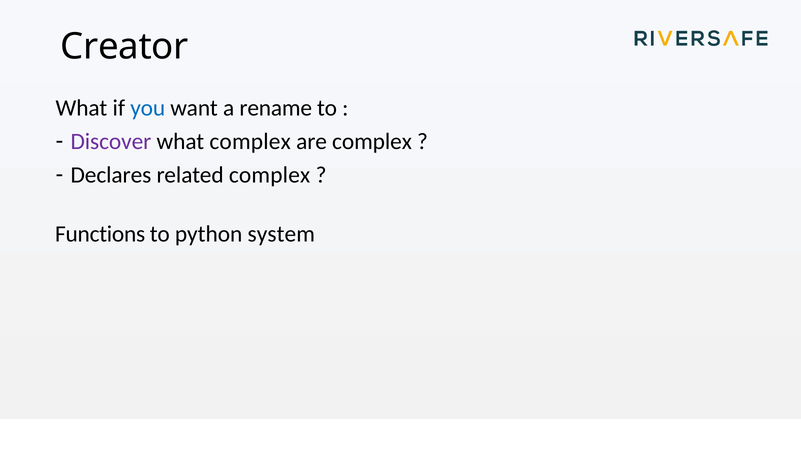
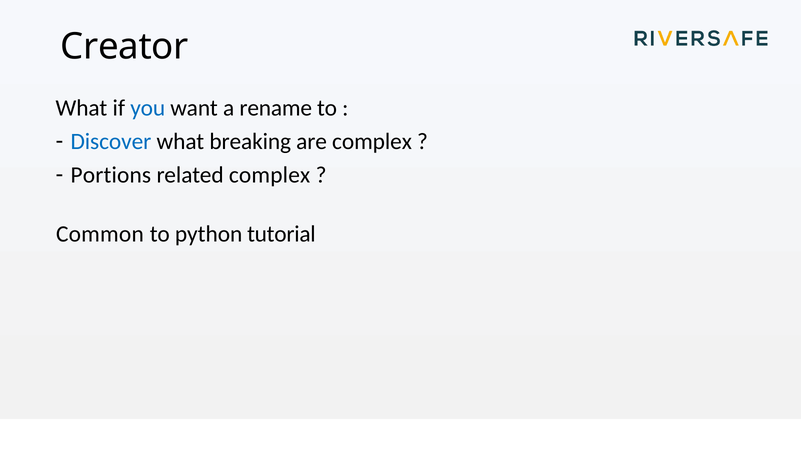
Discover colour: purple -> blue (111, 141)
what complex: complex -> breaking (250, 141)
Declares: Declares -> Portions (111, 175)
Functions: Functions -> Common (100, 234)
system: system -> tutorial (281, 234)
